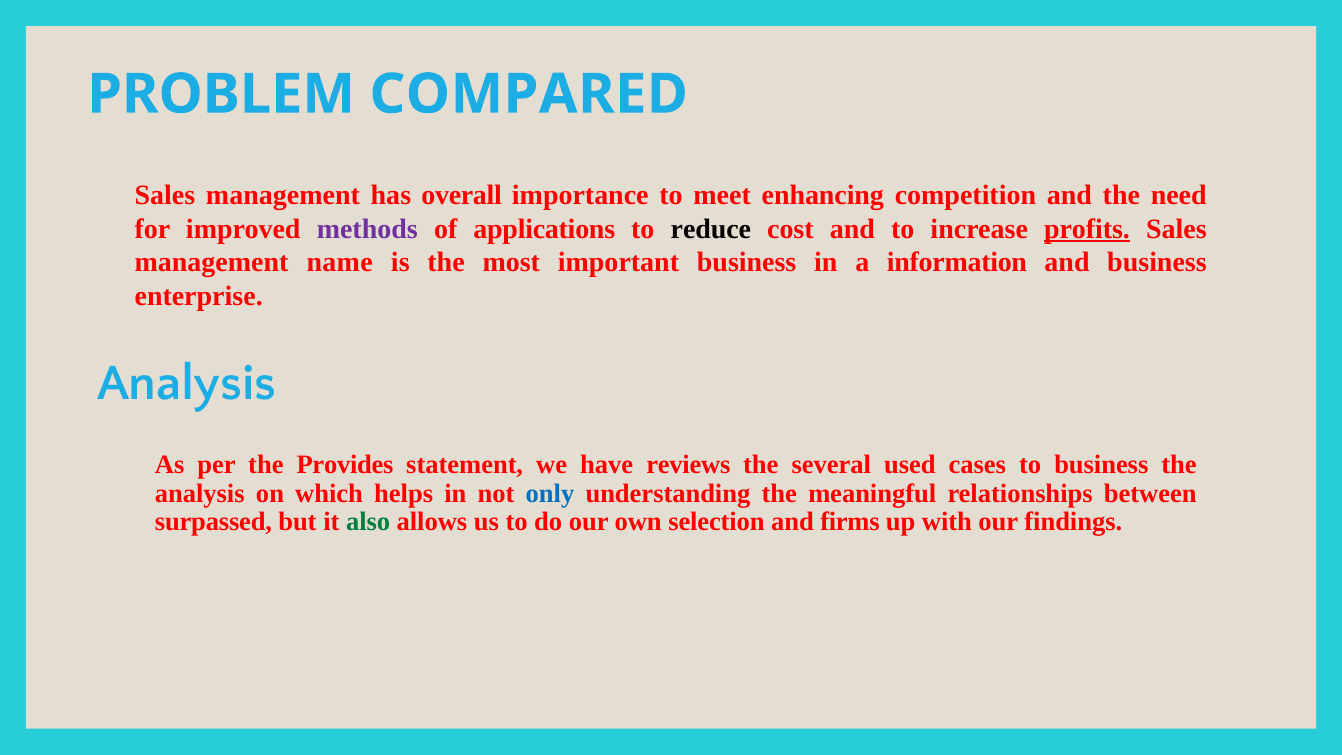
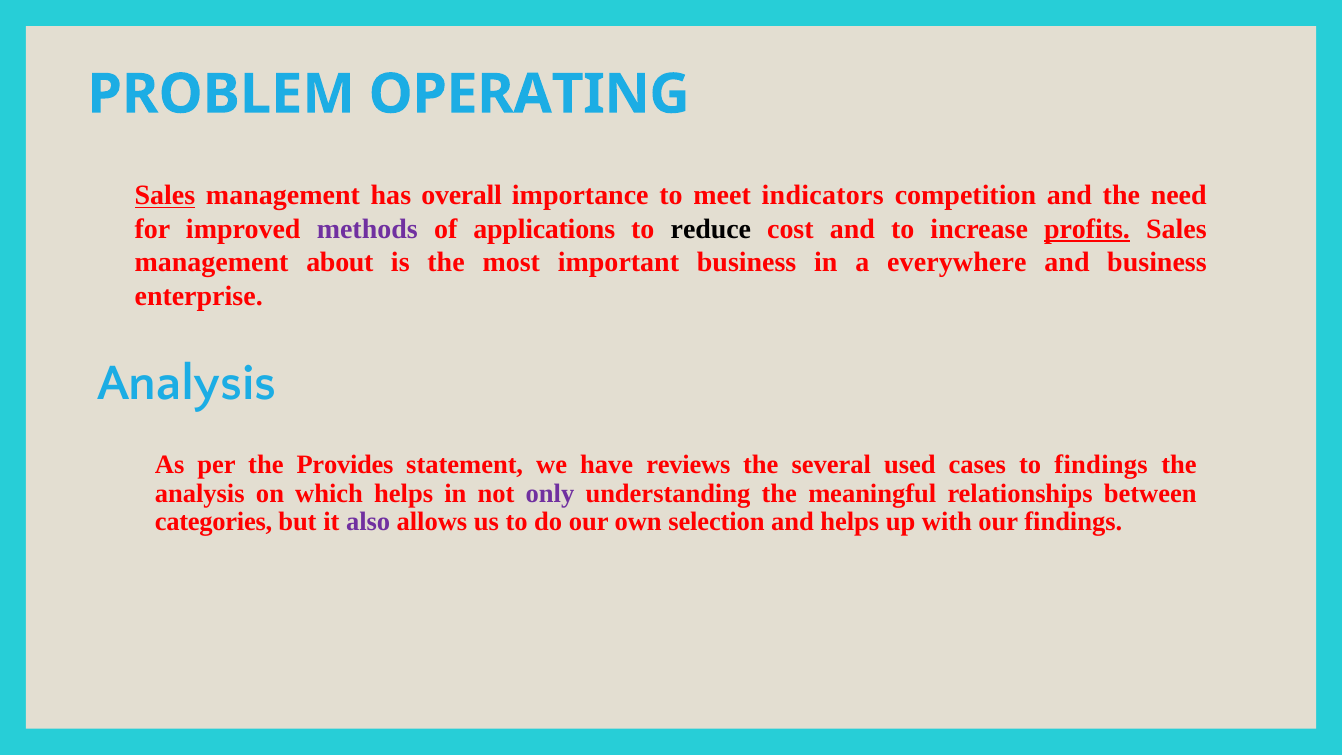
COMPARED: COMPARED -> OPERATING (529, 94)
Sales underline: none -> present (165, 195)
enhancing: enhancing -> indicators (823, 195)
name: name -> about (340, 263)
information: information -> everywhere (957, 263)
to business: business -> findings (1101, 465)
only colour: blue -> purple (550, 493)
surpassed: surpassed -> categories (214, 522)
also colour: green -> purple (368, 522)
and firms: firms -> helps (850, 522)
